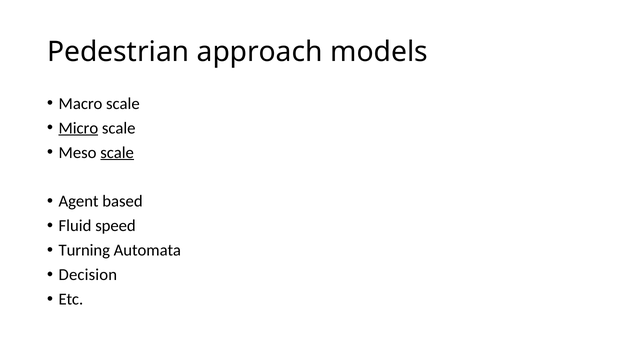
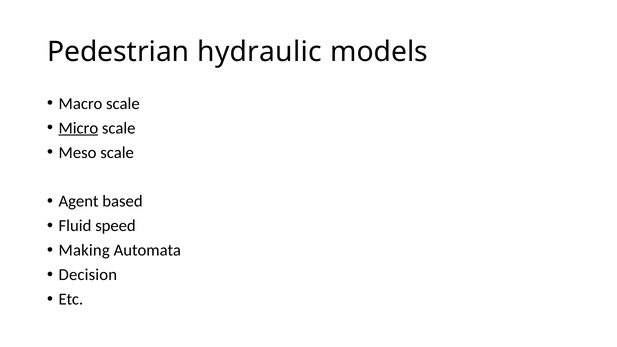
approach: approach -> hydraulic (260, 52)
scale underline: present -> none (117, 153)
Turning: Turning -> Making (84, 250)
